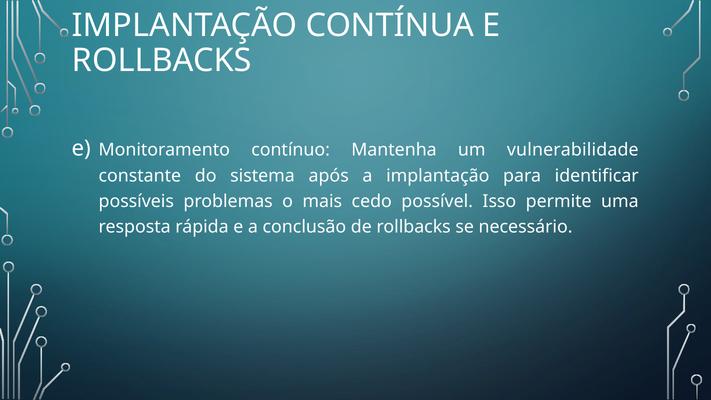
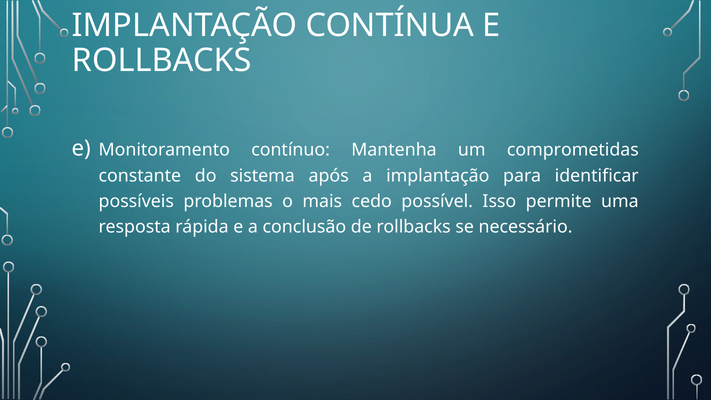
vulnerabilidade: vulnerabilidade -> comprometidas (573, 150)
